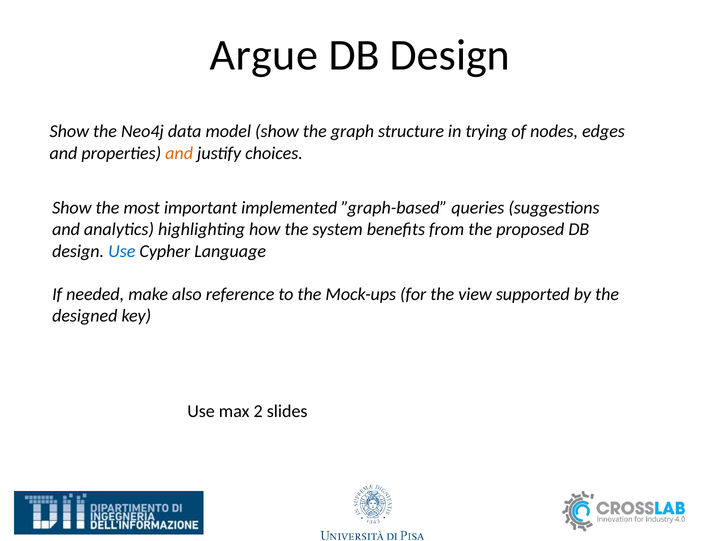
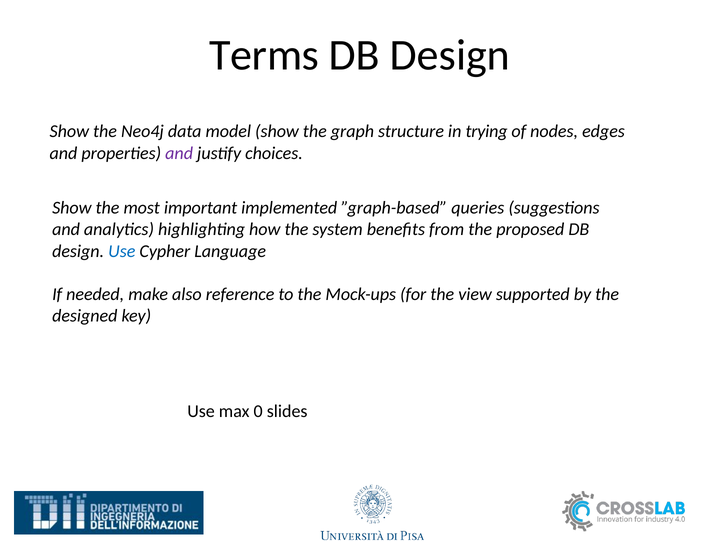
Argue: Argue -> Terms (264, 55)
and colour: orange -> purple (179, 153)
2: 2 -> 0 (258, 411)
